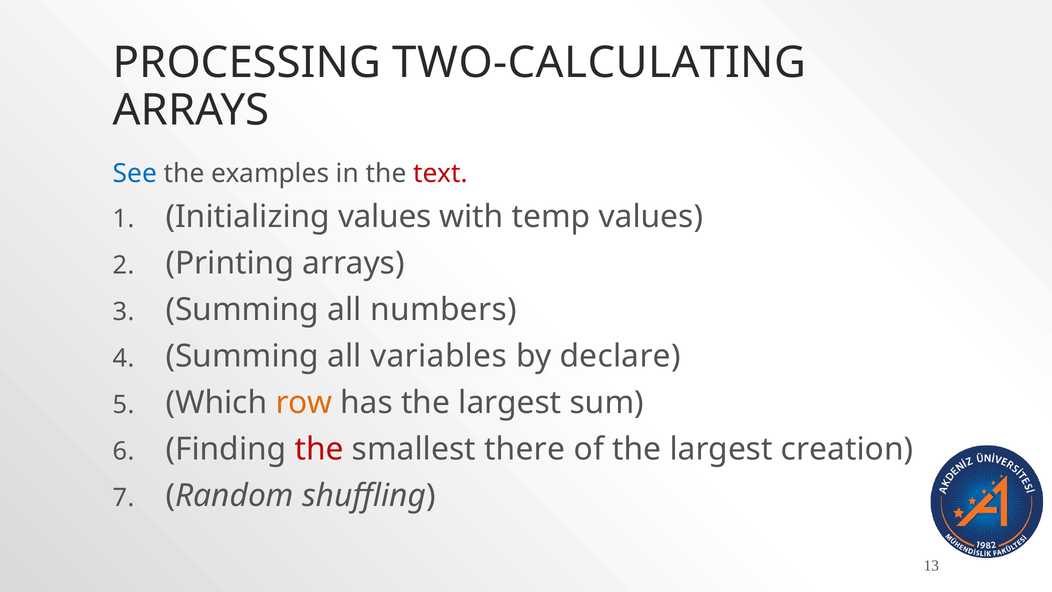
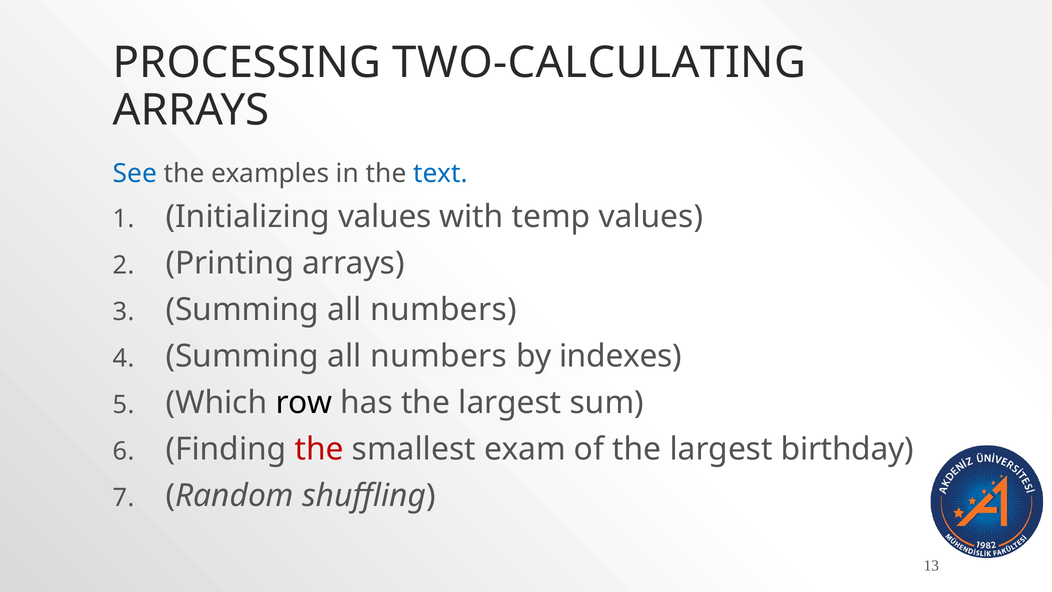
text colour: red -> blue (440, 173)
variables: variables -> numbers (439, 356)
declare: declare -> indexes (620, 356)
row colour: orange -> black (304, 403)
there: there -> exam (525, 449)
creation: creation -> birthday (847, 449)
